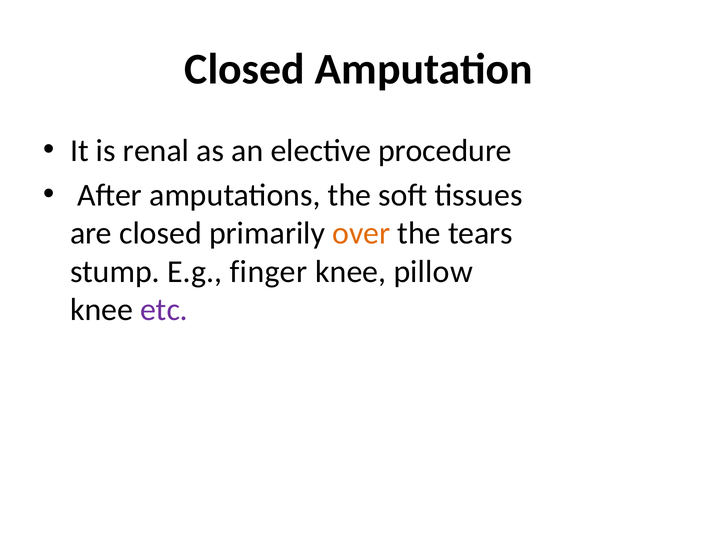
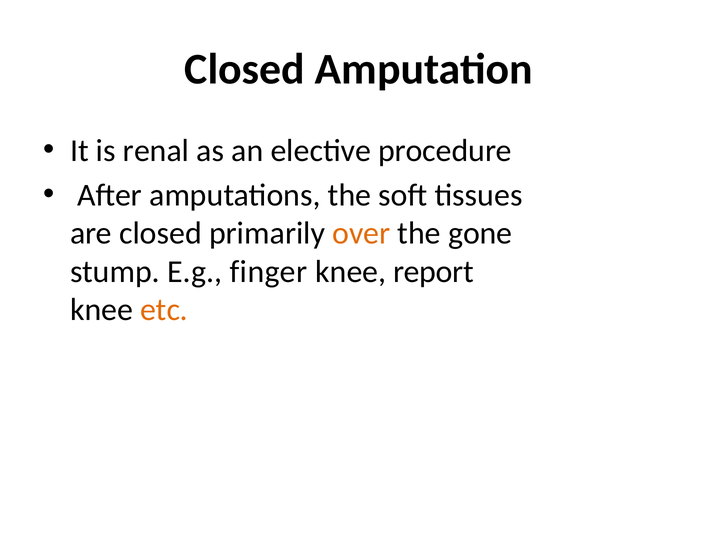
tears: tears -> gone (480, 234)
pillow: pillow -> report (433, 272)
etc colour: purple -> orange (164, 310)
